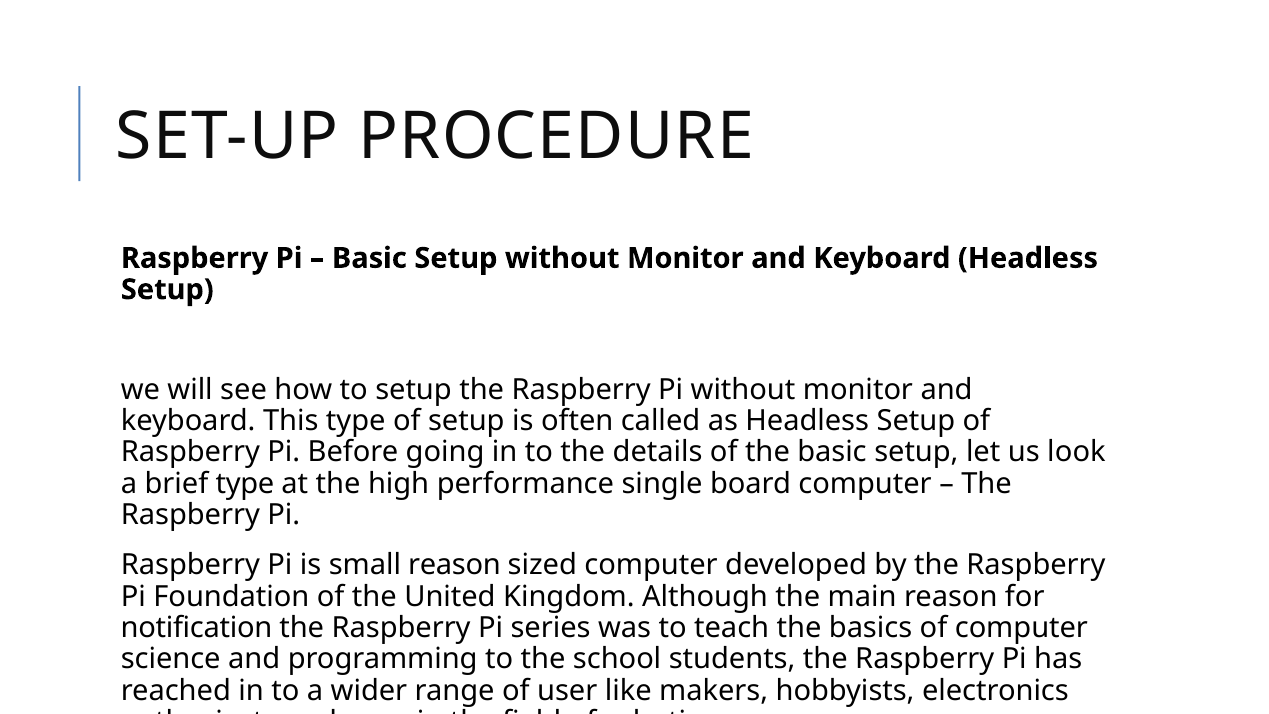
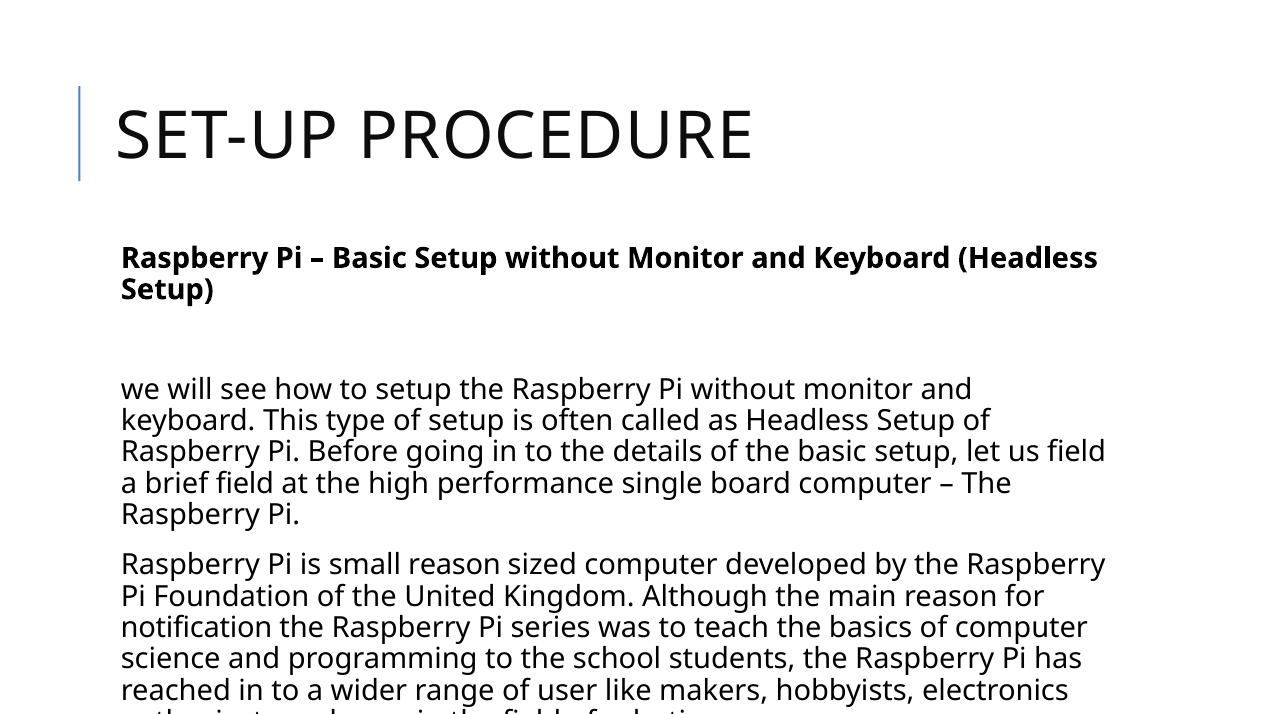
us look: look -> field (1077, 452)
brief type: type -> field (245, 484)
